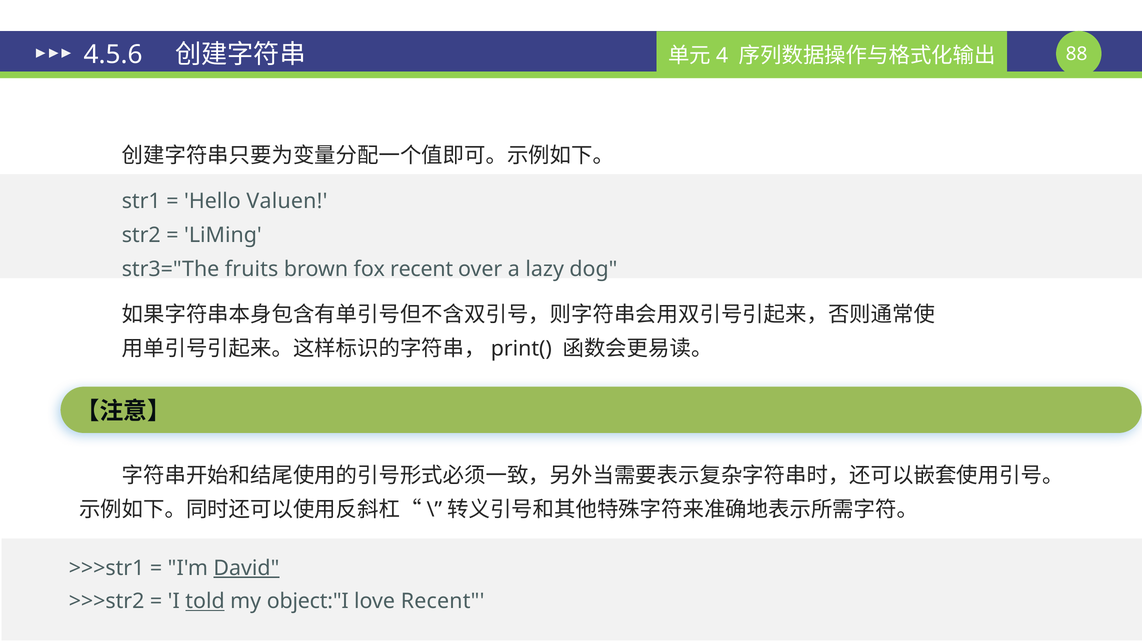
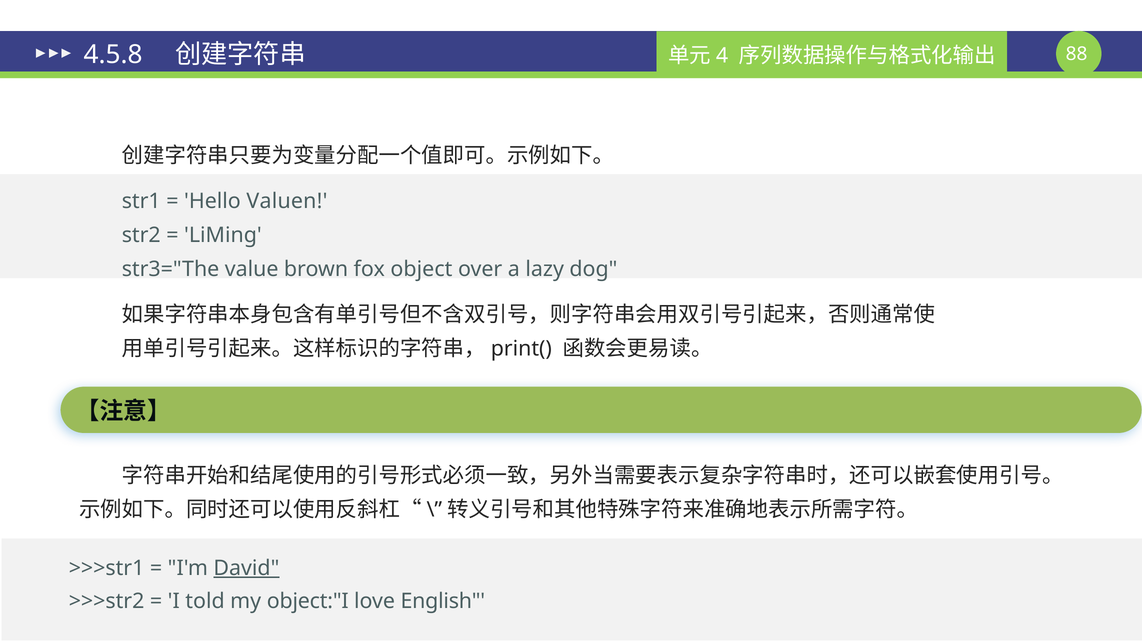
4.5.6: 4.5.6 -> 4.5.8 (113, 54)
fruits: fruits -> value (252, 269)
fox recent: recent -> object (421, 269)
told underline: present -> none (205, 601)
love Recent: Recent -> English (443, 601)
